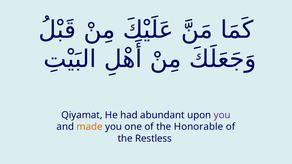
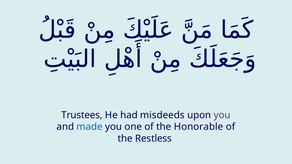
Qiyamat: Qiyamat -> Trustees (82, 115)
abundant: abundant -> misdeeds (162, 115)
made colour: orange -> blue (90, 127)
